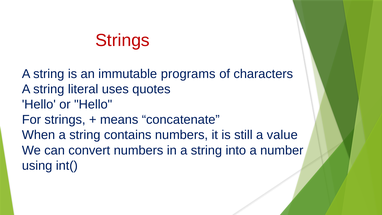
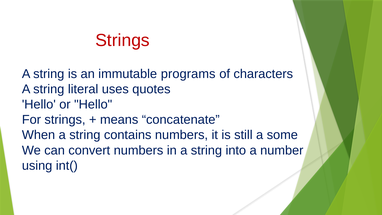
value: value -> some (282, 135)
